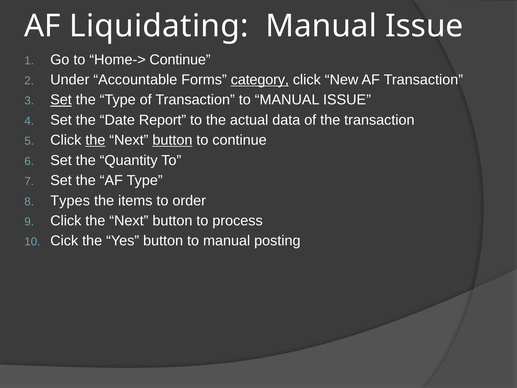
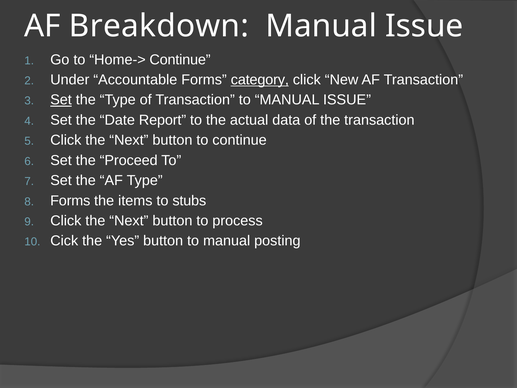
Liquidating: Liquidating -> Breakdown (159, 26)
the underline: present -> none (95, 140)
button underline: present -> none (172, 140)
Quantity: Quantity -> Proceed (129, 160)
Types: Types -> Forms (70, 200)
order: order -> stubs (189, 200)
